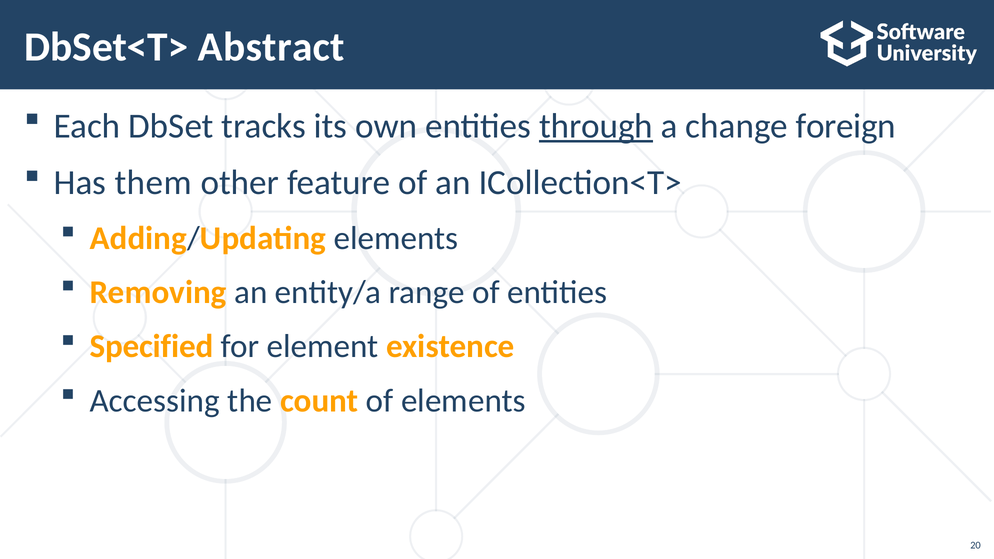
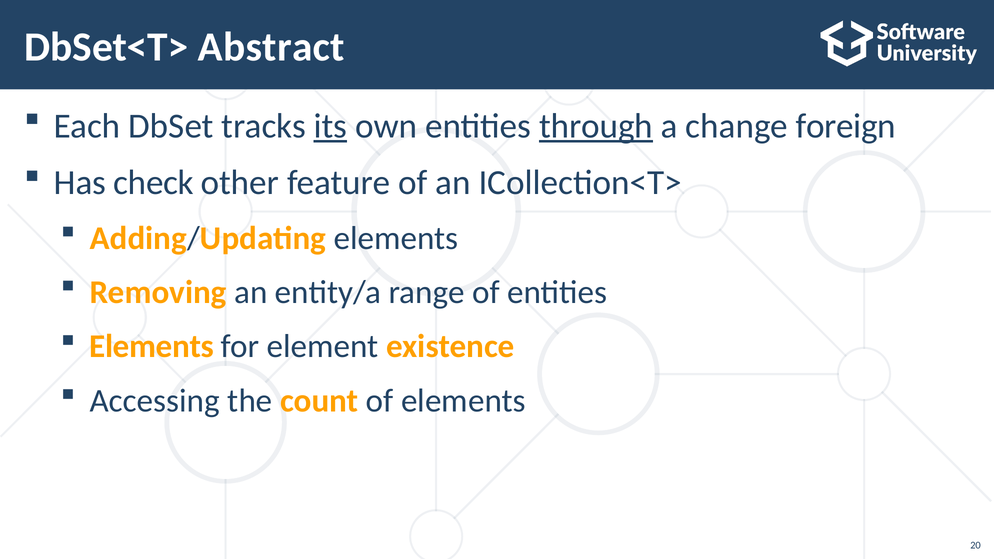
its underline: none -> present (330, 126)
them: them -> check (154, 183)
Specified: Specified -> Elements (152, 347)
